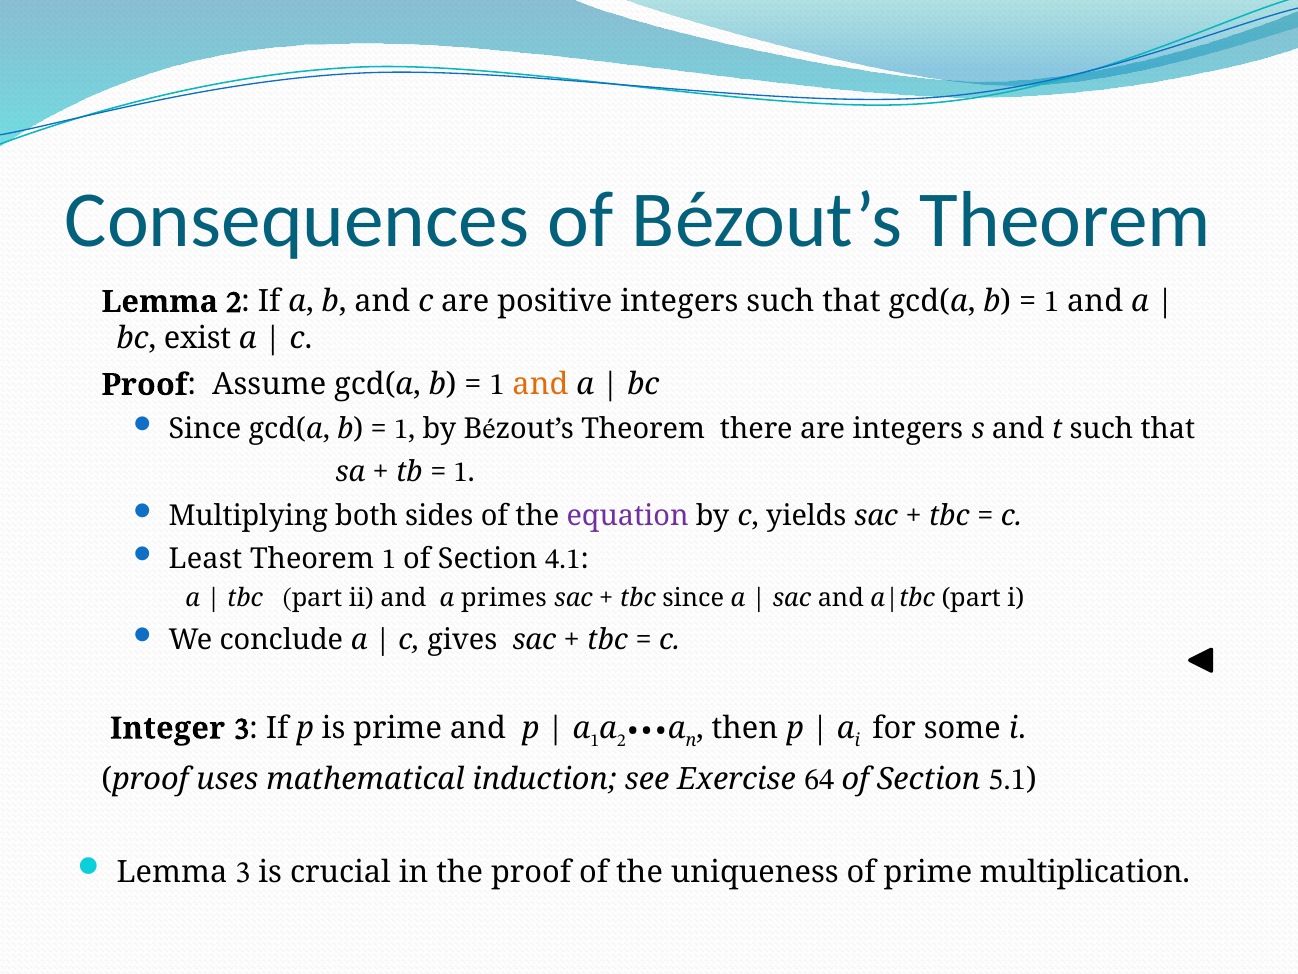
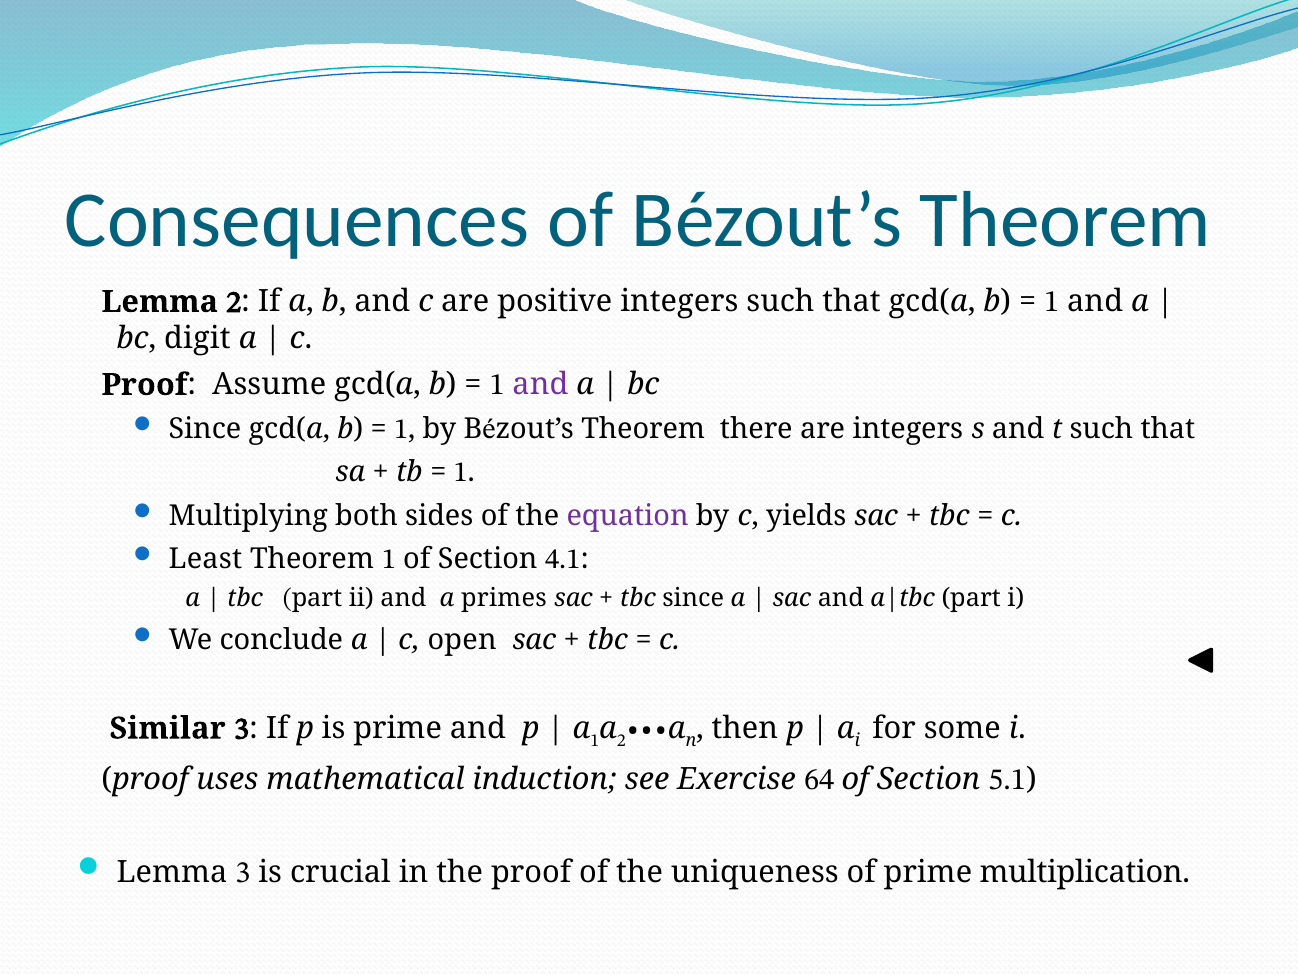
exist: exist -> digit (197, 338)
and colour: orange -> purple (540, 385)
gives: gives -> open (462, 640)
Integer: Integer -> Similar (168, 728)
